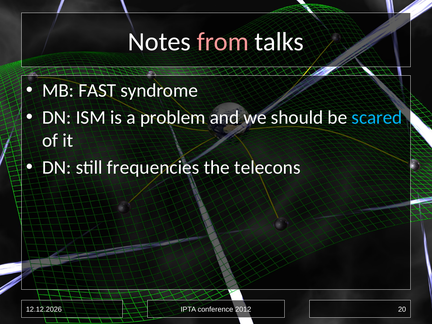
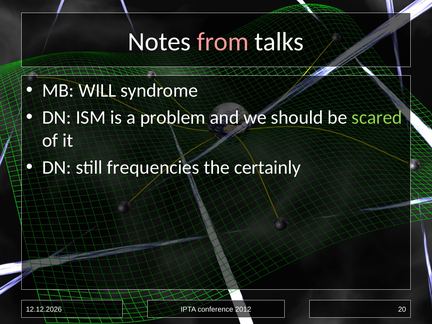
FAST: FAST -> WILL (97, 91)
scared colour: light blue -> light green (377, 118)
telecons: telecons -> certainly (268, 167)
